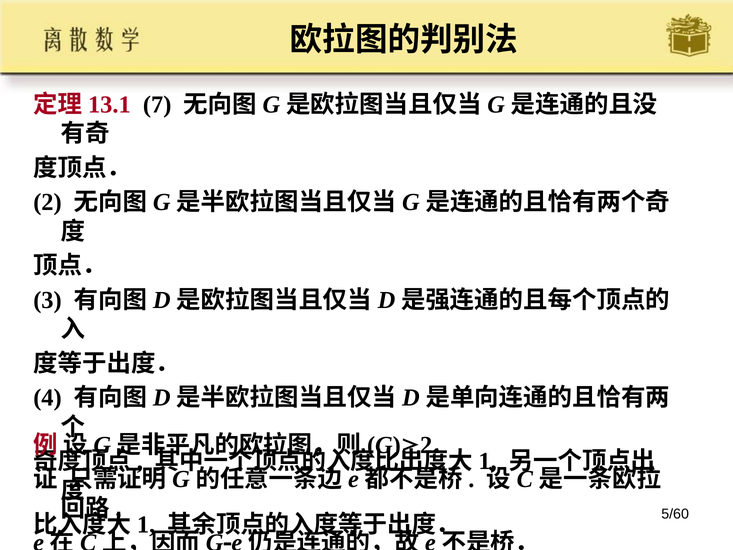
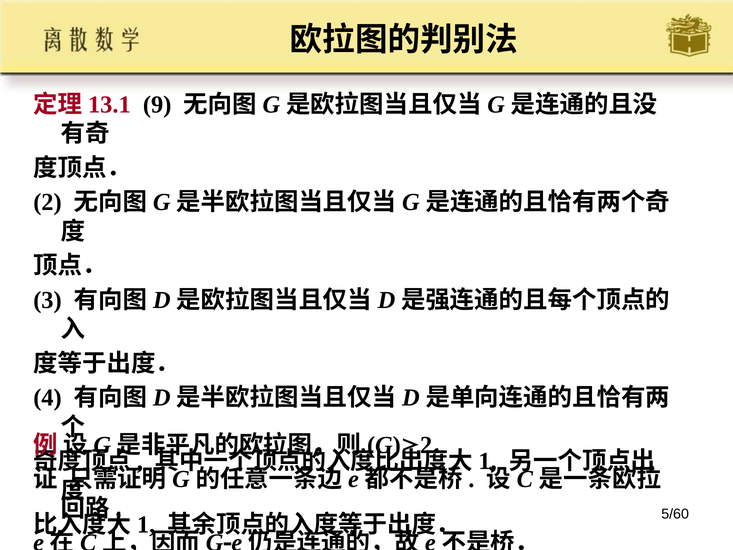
7: 7 -> 9 (157, 104)
